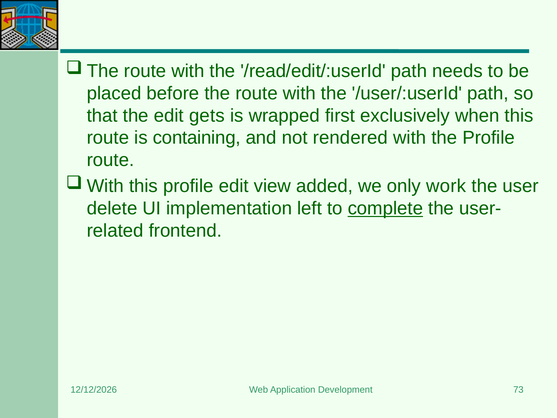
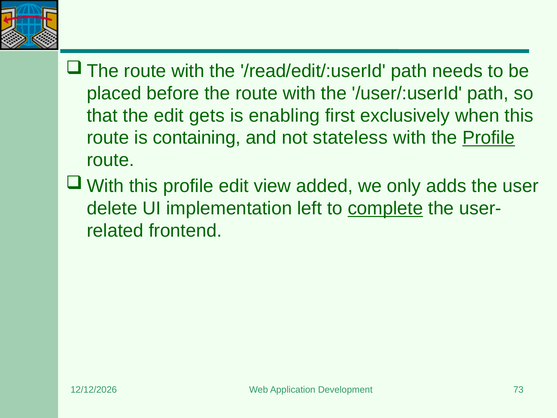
wrapped: wrapped -> enabling (284, 115)
rendered: rendered -> stateless (350, 138)
Profile underline: none -> present (489, 138)
work: work -> adds (446, 186)
